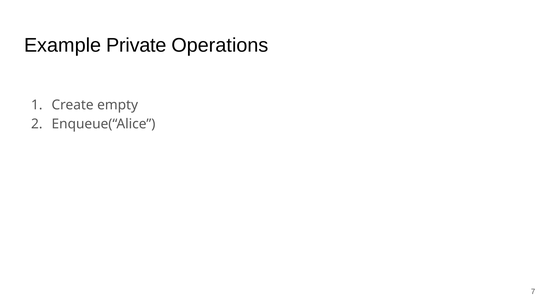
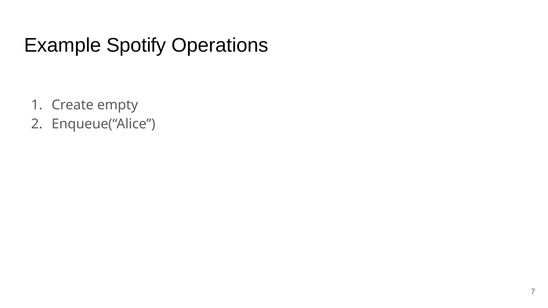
Private: Private -> Spotify (136, 45)
